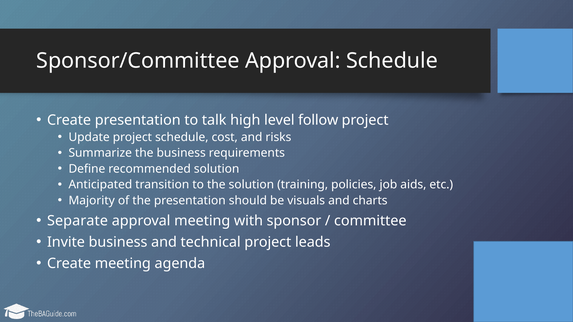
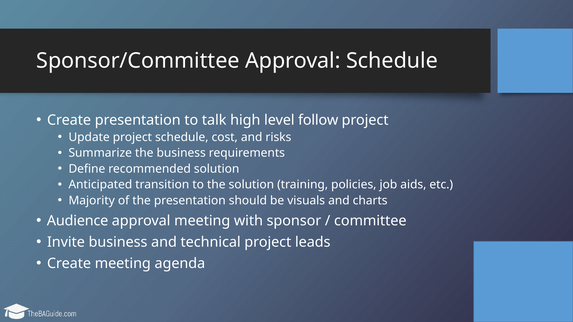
Separate: Separate -> Audience (78, 221)
